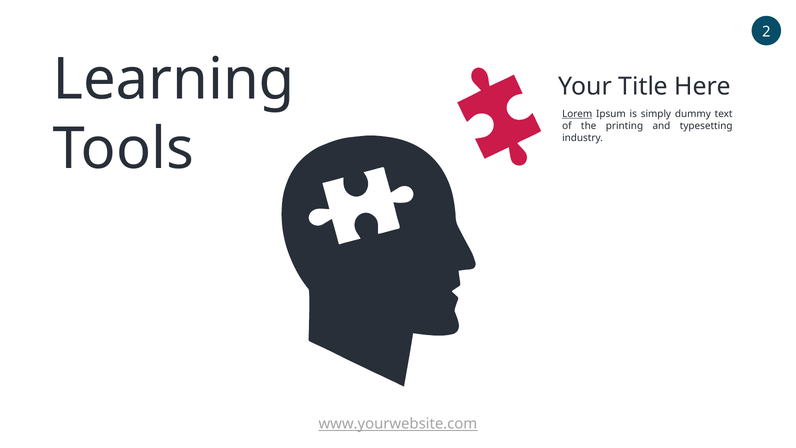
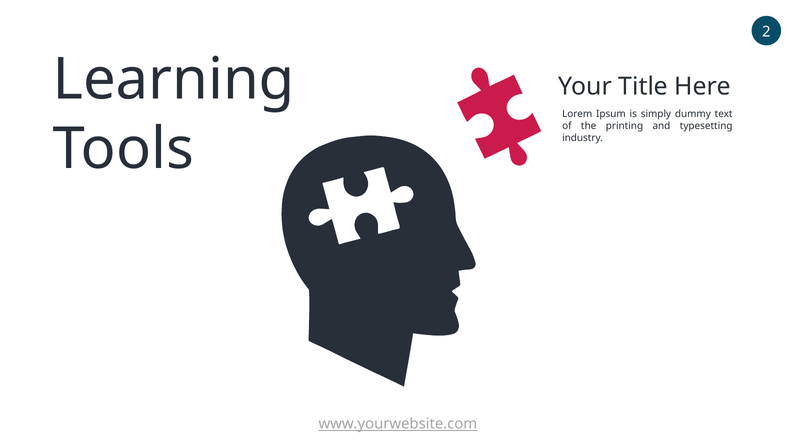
Lorem underline: present -> none (577, 114)
